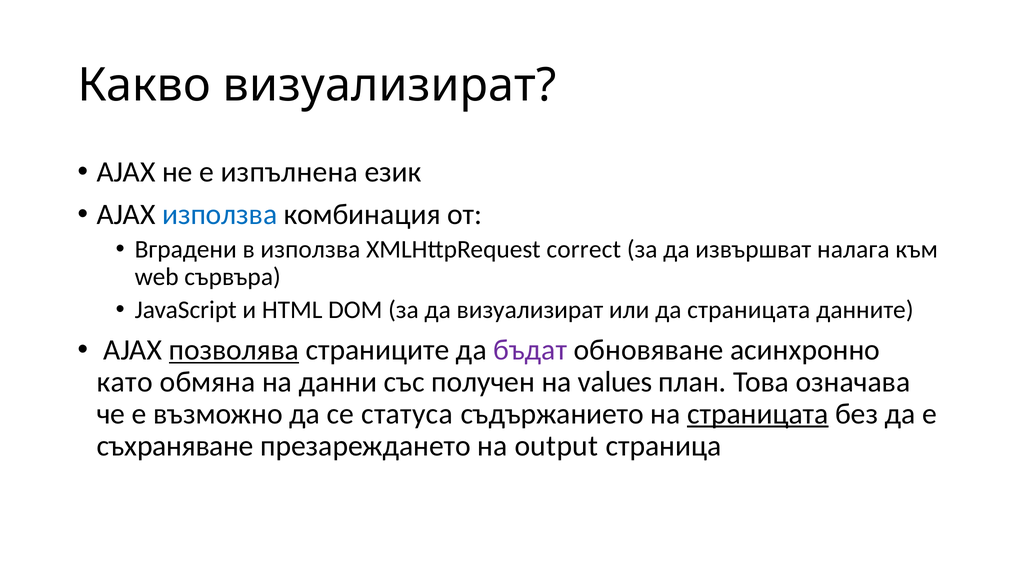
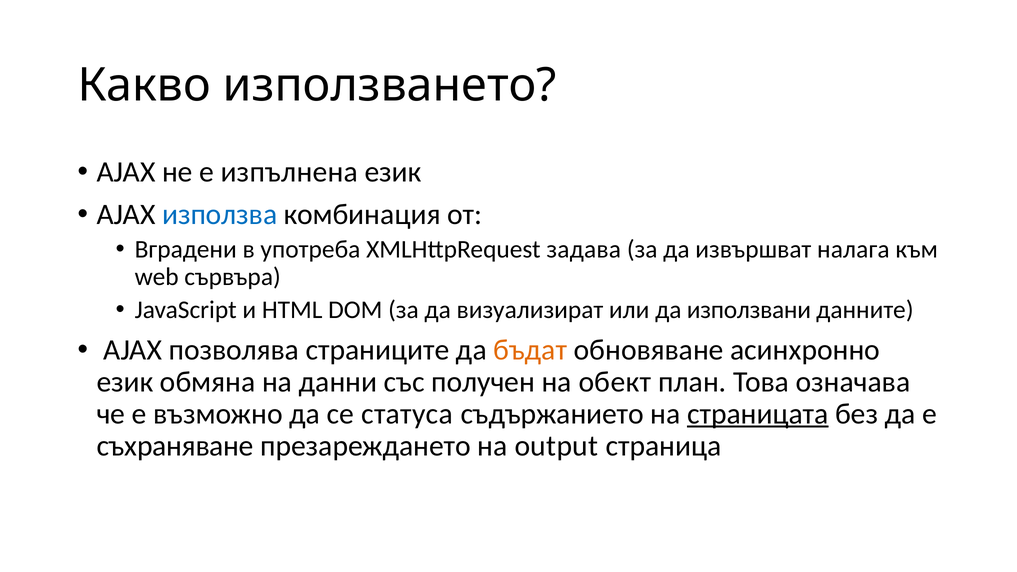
Какво визуализират: визуализират -> използването (390, 85)
в използва: използва -> употреба (310, 250)
correct: correct -> задава (584, 250)
да страницата: страницата -> използвани (749, 310)
позволява underline: present -> none (234, 350)
бъдат colour: purple -> orange (530, 350)
като: като -> език (125, 382)
values: values -> обект (615, 382)
